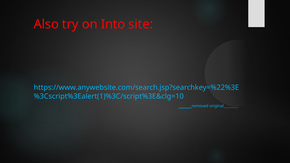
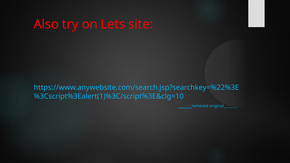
Into: Into -> Lets (113, 24)
